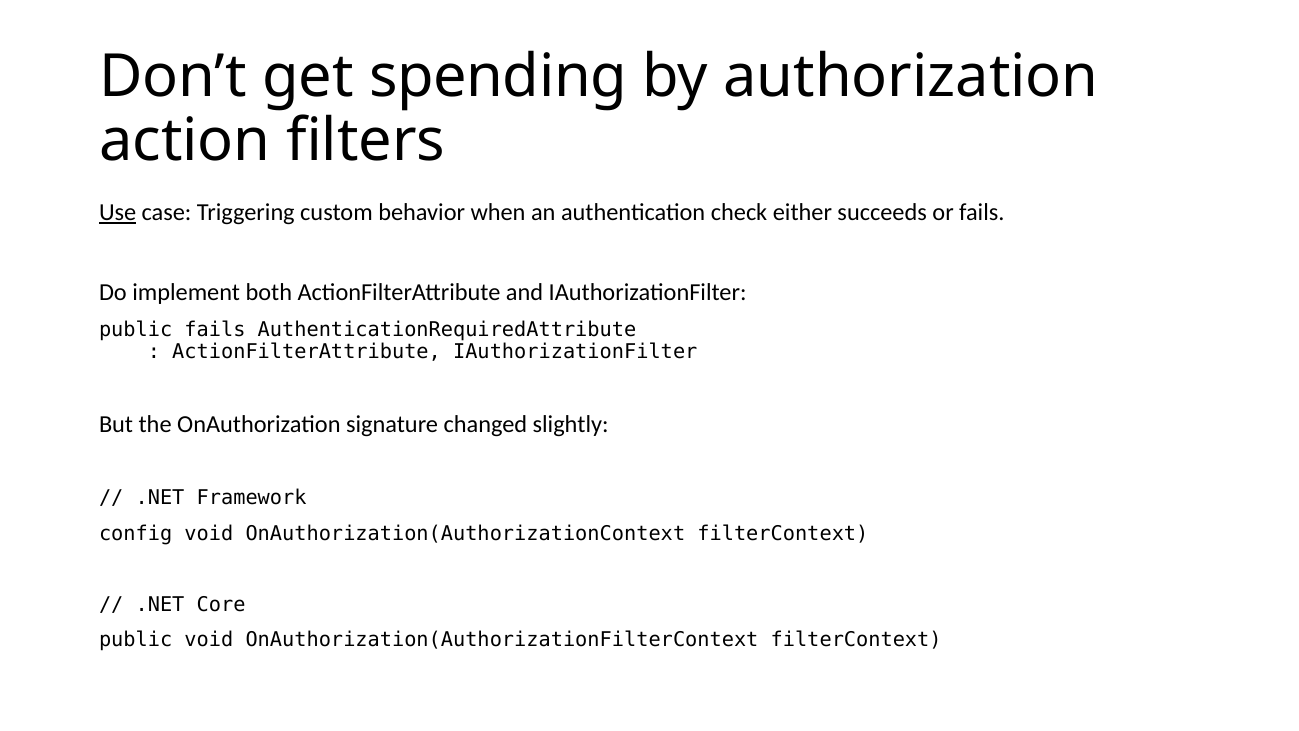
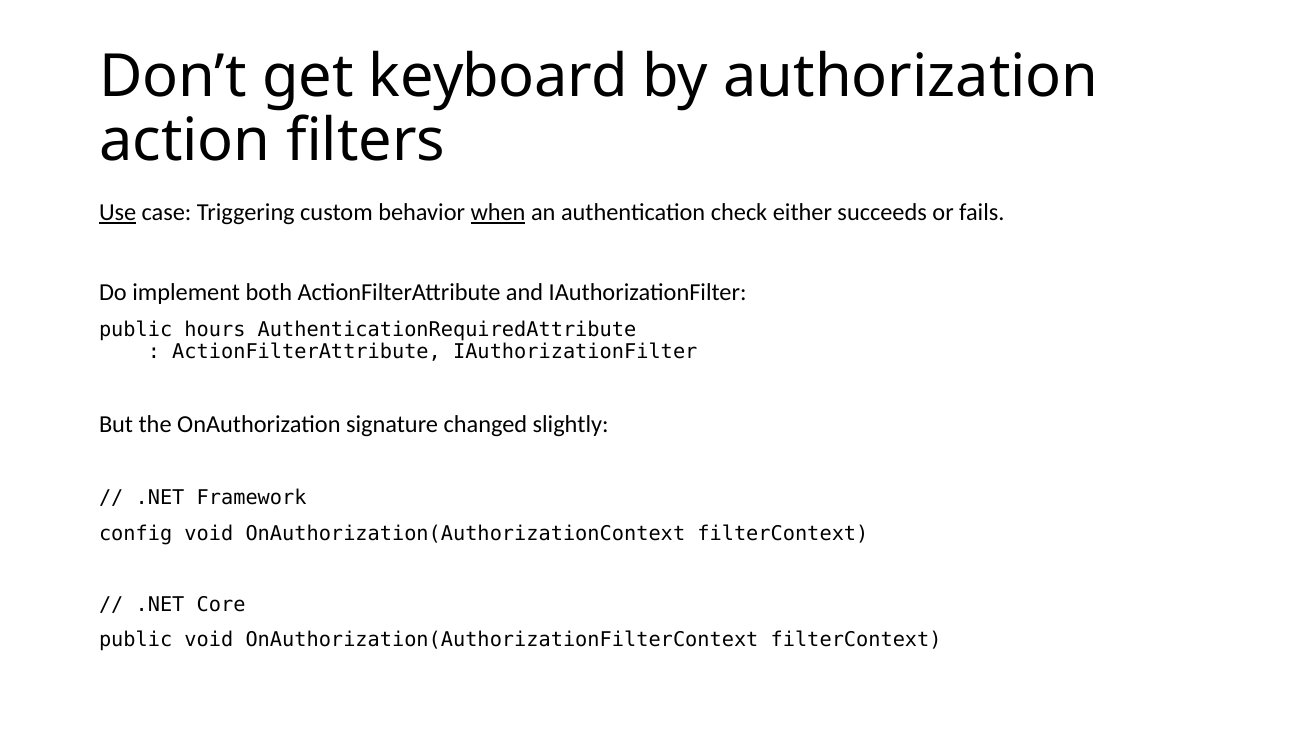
spending: spending -> keyboard (498, 77)
when underline: none -> present (498, 212)
public fails: fails -> hours (215, 330)
